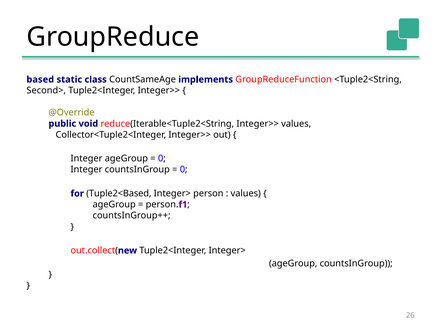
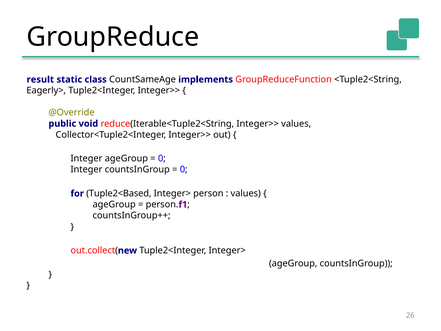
based: based -> result (40, 79)
Second>: Second> -> Eagerly> (46, 90)
